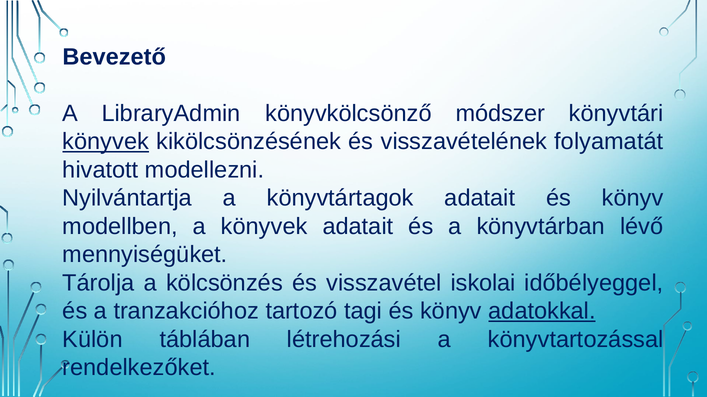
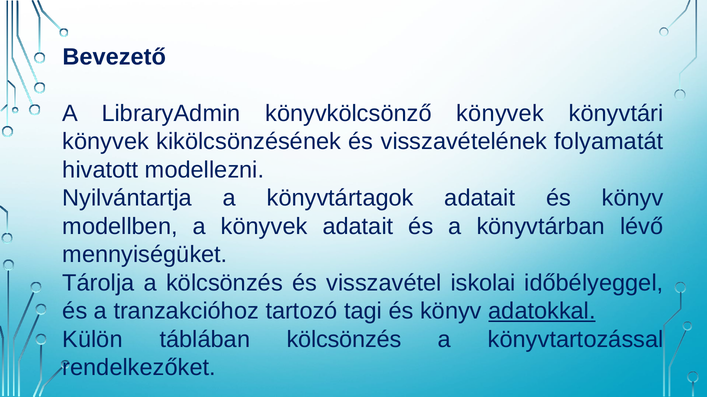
könyvkölcsönző módszer: módszer -> könyvek (500, 114)
könyvek underline: present -> none (106, 142)
táblában létrehozási: létrehozási -> kölcsönzés (344, 340)
